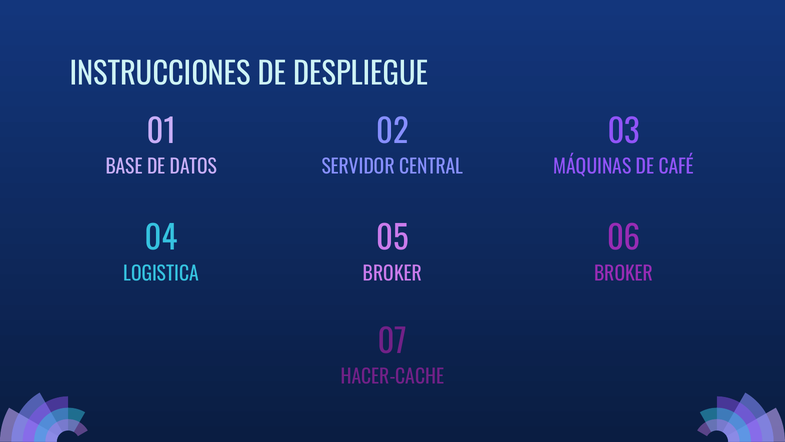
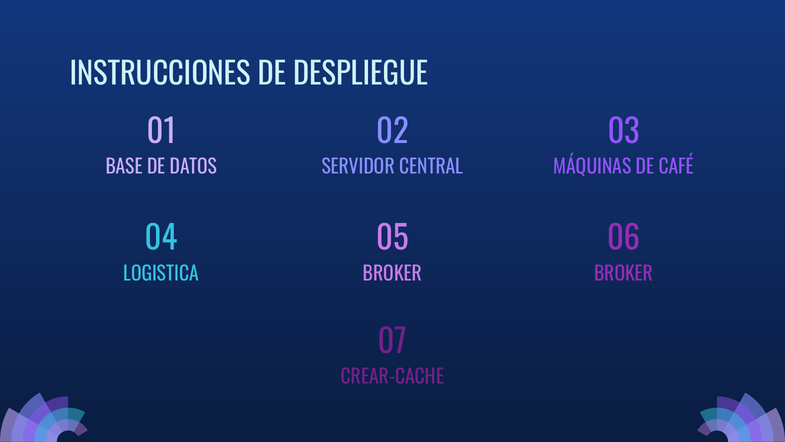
HACER-CACHE: HACER-CACHE -> CREAR-CACHE (392, 377)
